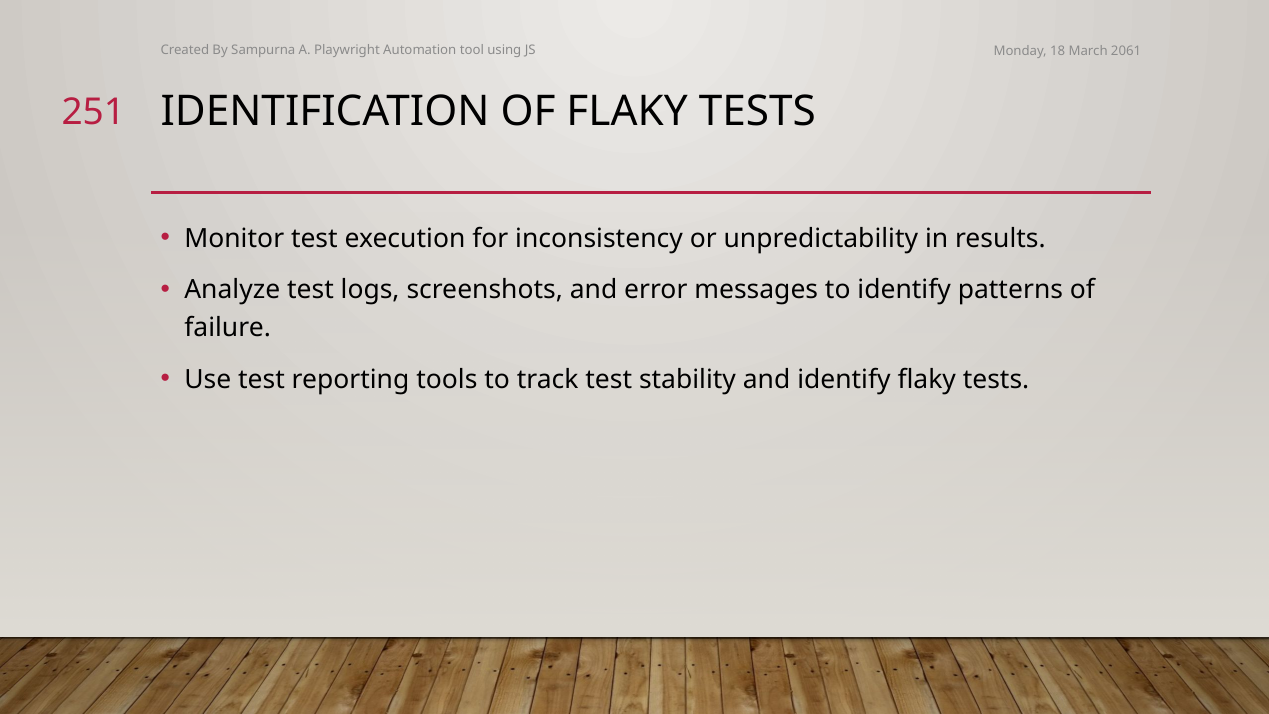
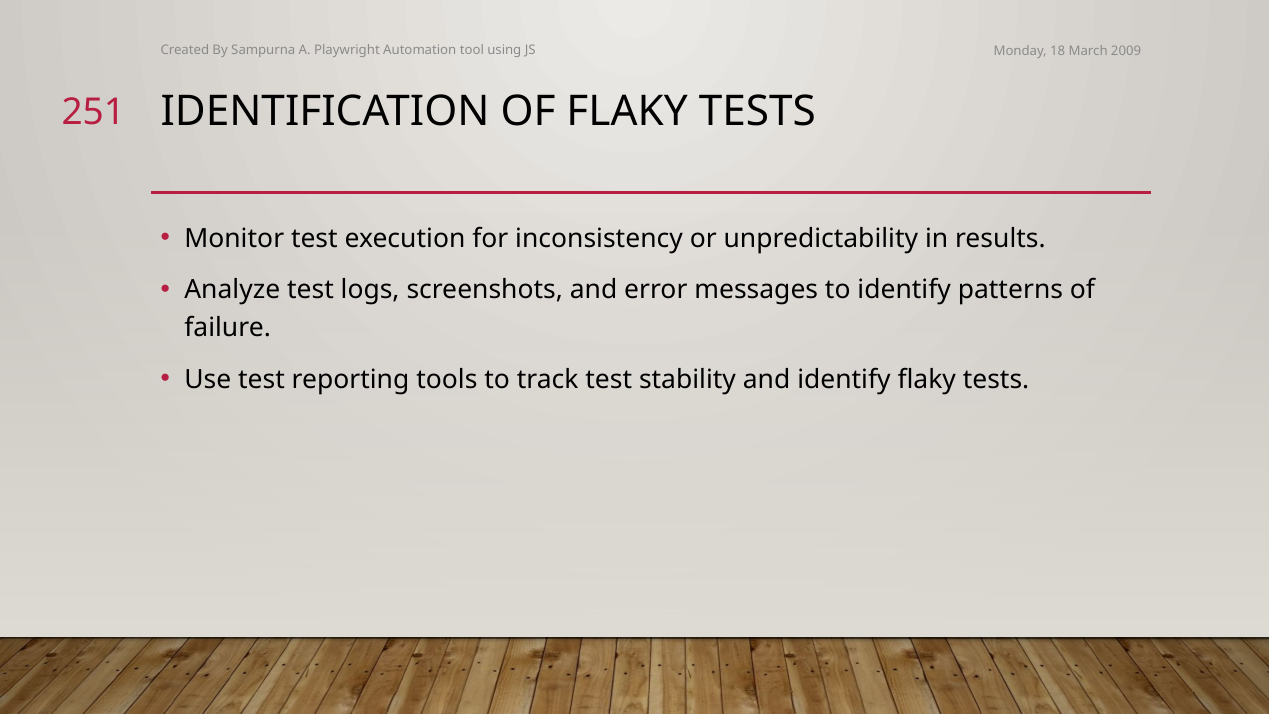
2061: 2061 -> 2009 (1126, 51)
